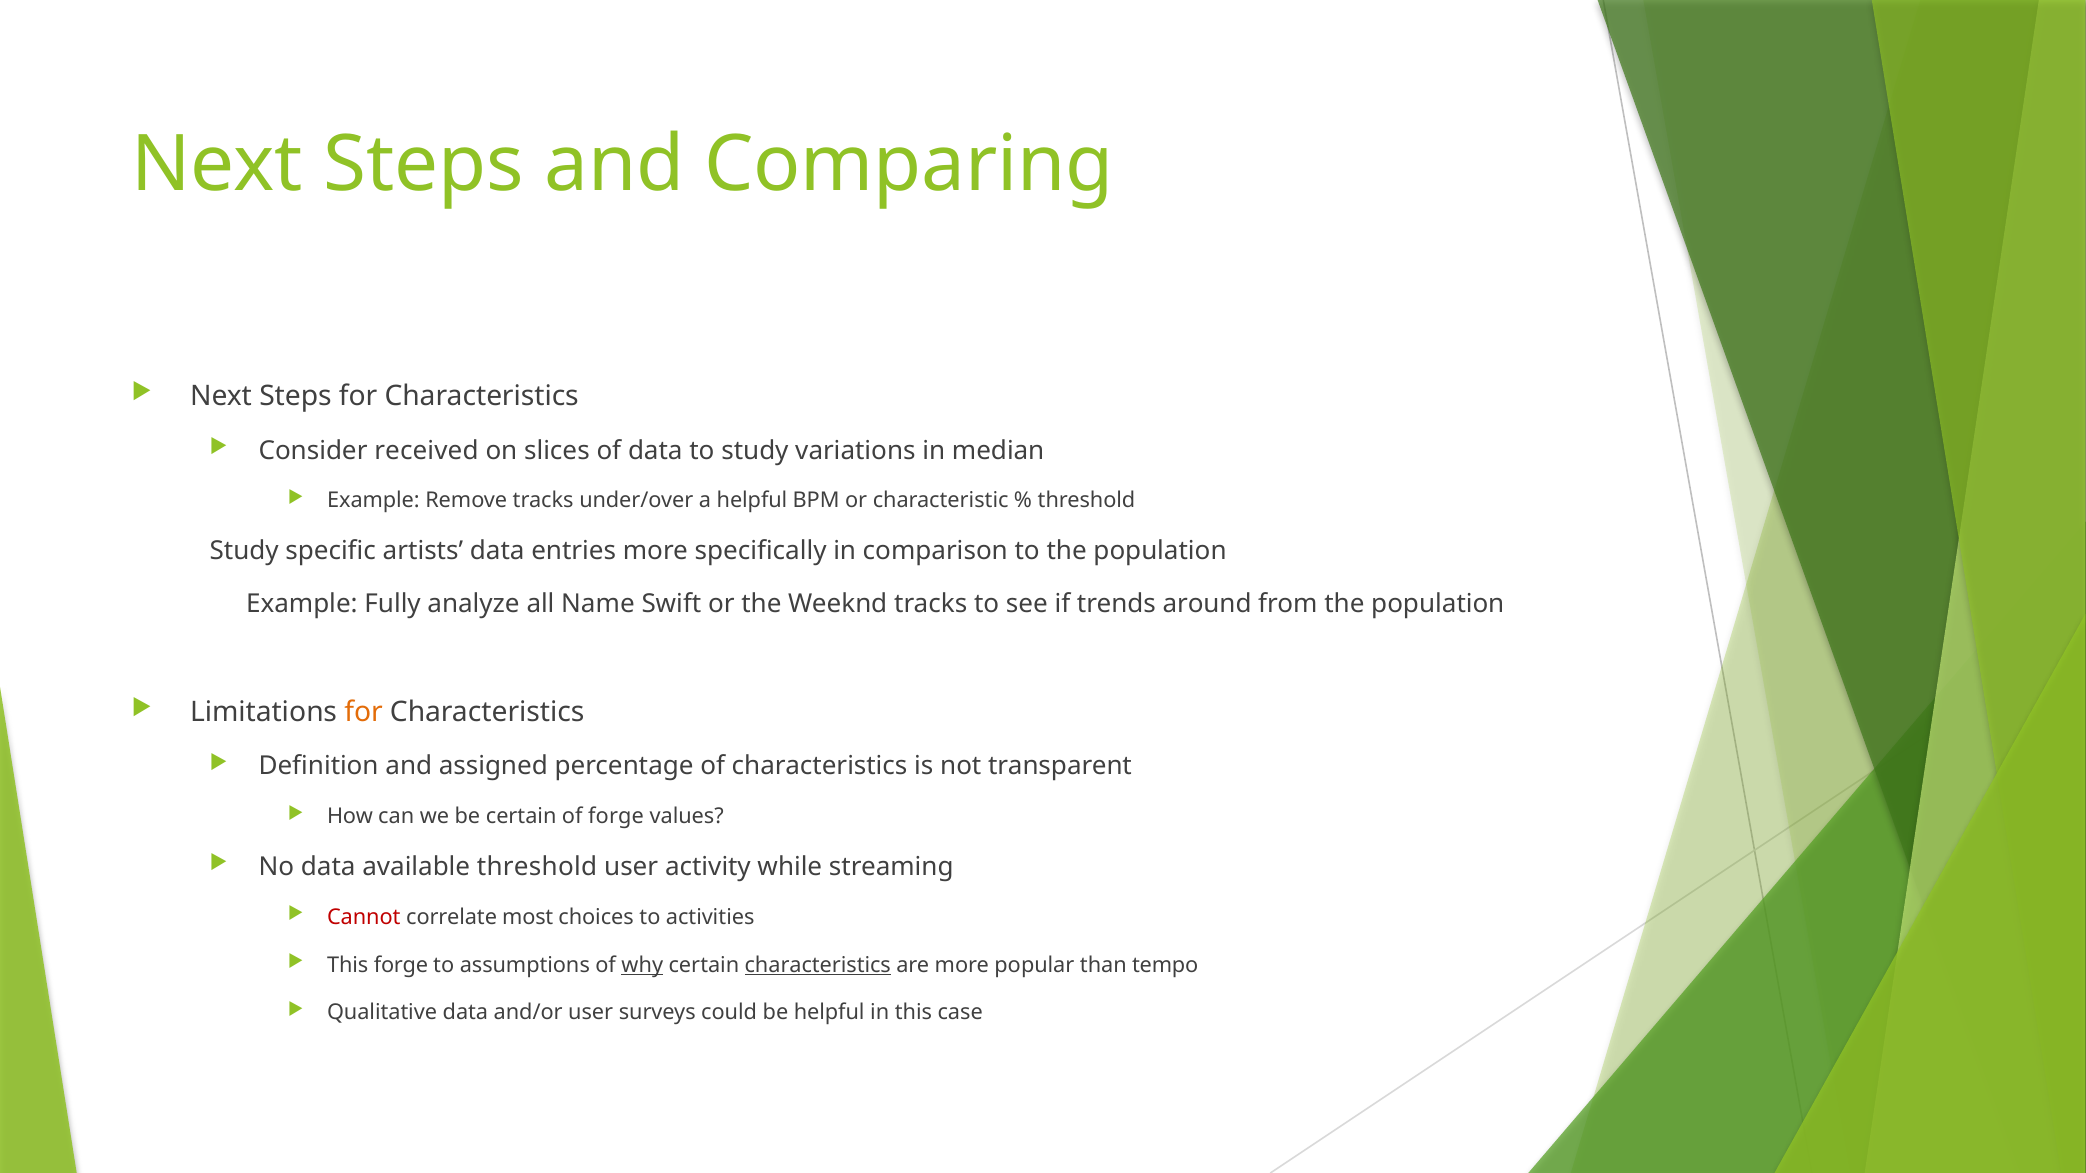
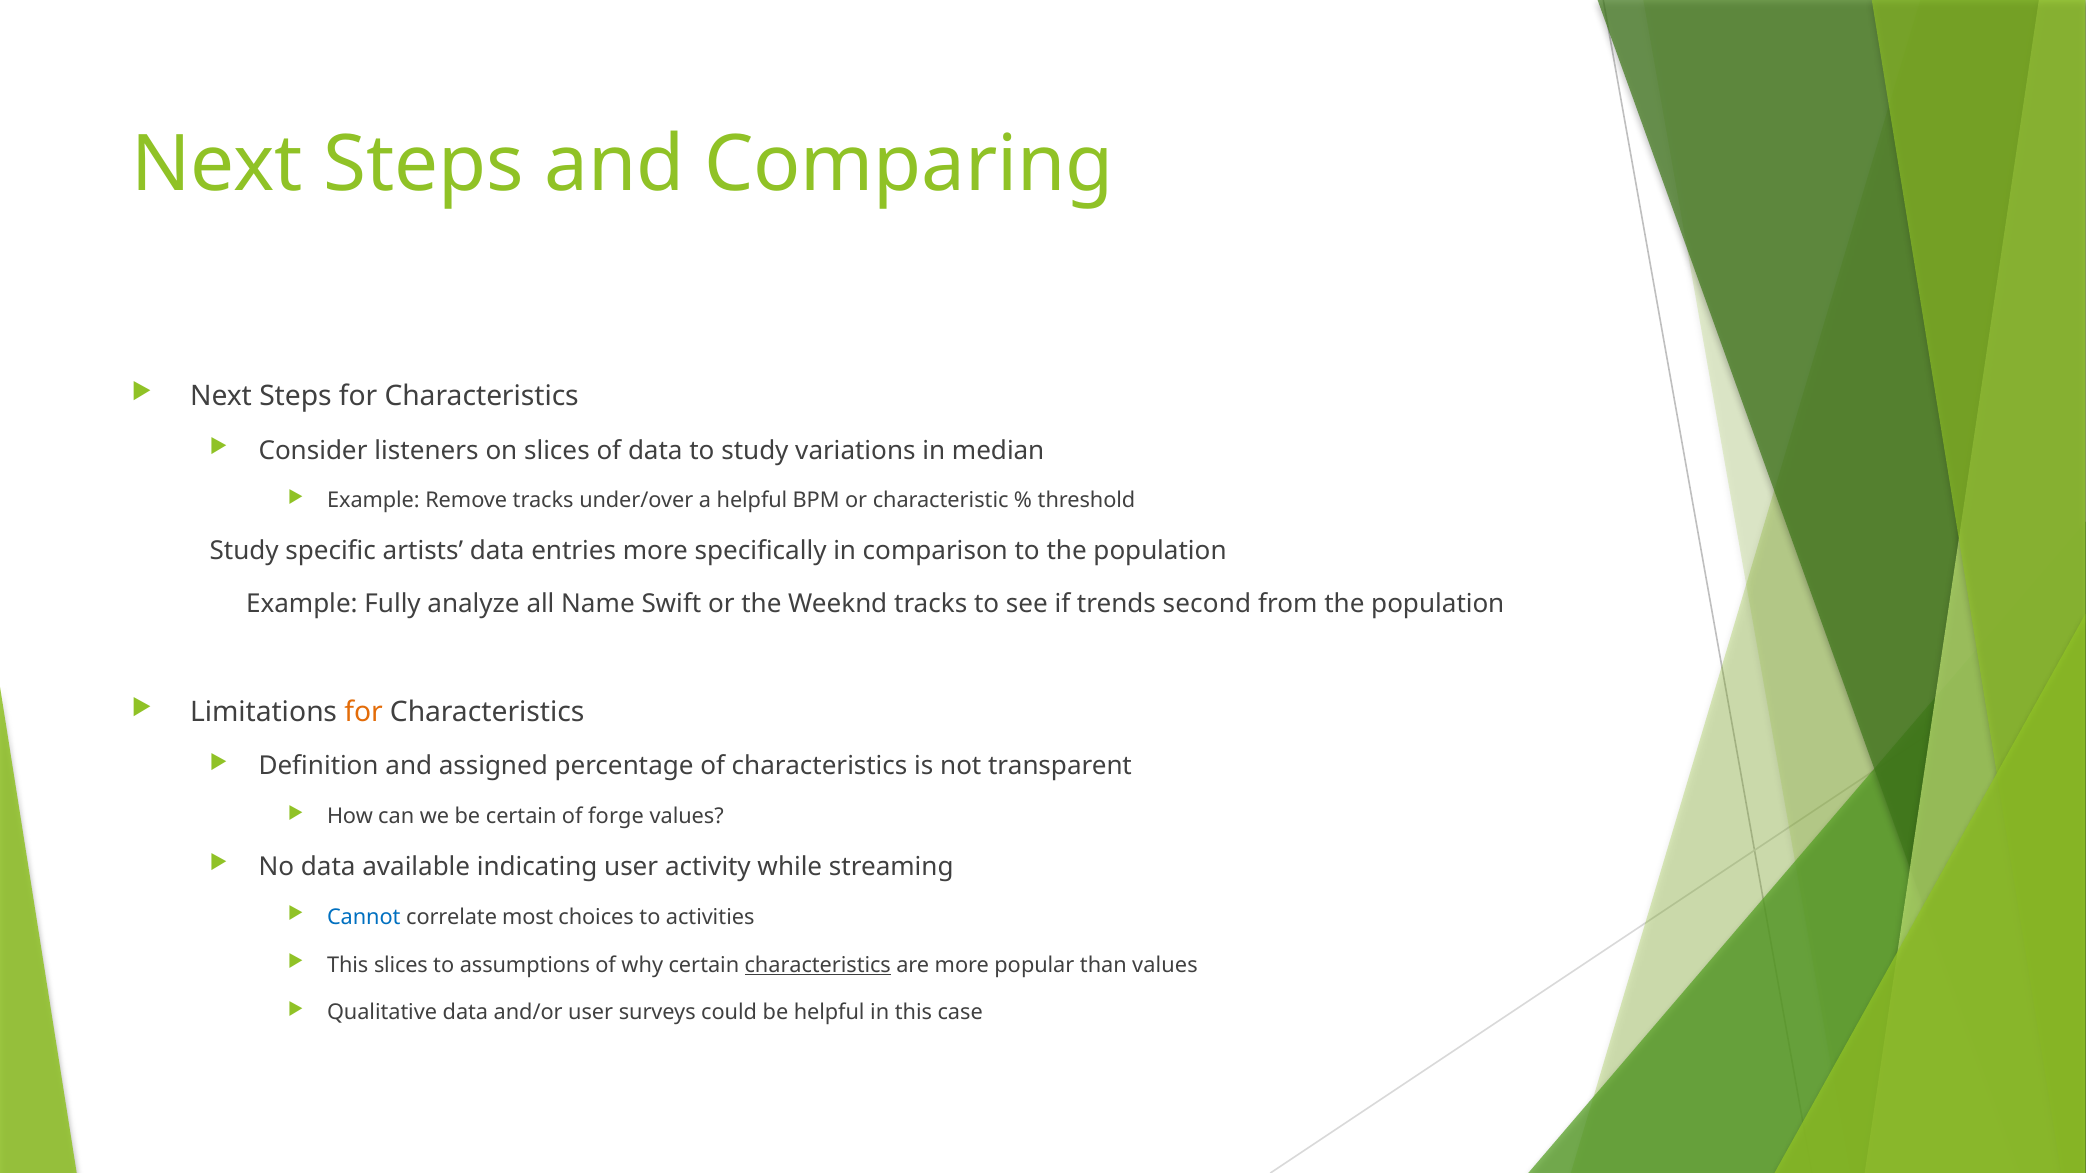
received: received -> listeners (426, 451)
around: around -> second (1207, 605)
available threshold: threshold -> indicating (537, 867)
Cannot colour: red -> blue (364, 917)
This forge: forge -> slices (401, 965)
why underline: present -> none (642, 965)
than tempo: tempo -> values (1165, 965)
